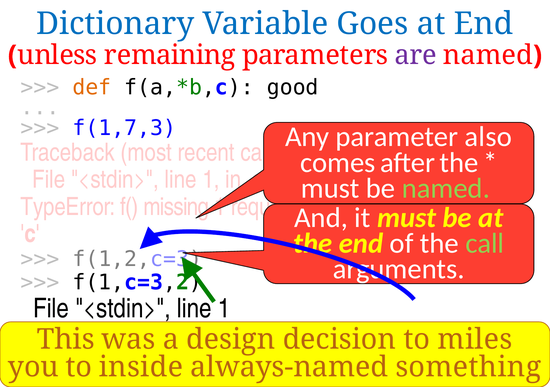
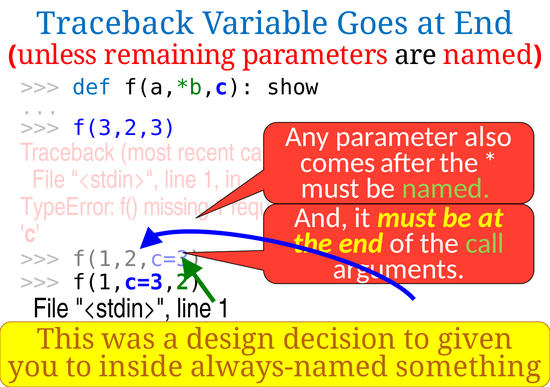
Dictionary: Dictionary -> Traceback (115, 24)
are colour: purple -> black (416, 55)
def colour: orange -> blue (92, 88)
good: good -> show (293, 88)
f(1,7,3: f(1,7,3 -> f(3,2,3 (124, 128)
miles: miles -> given (475, 340)
